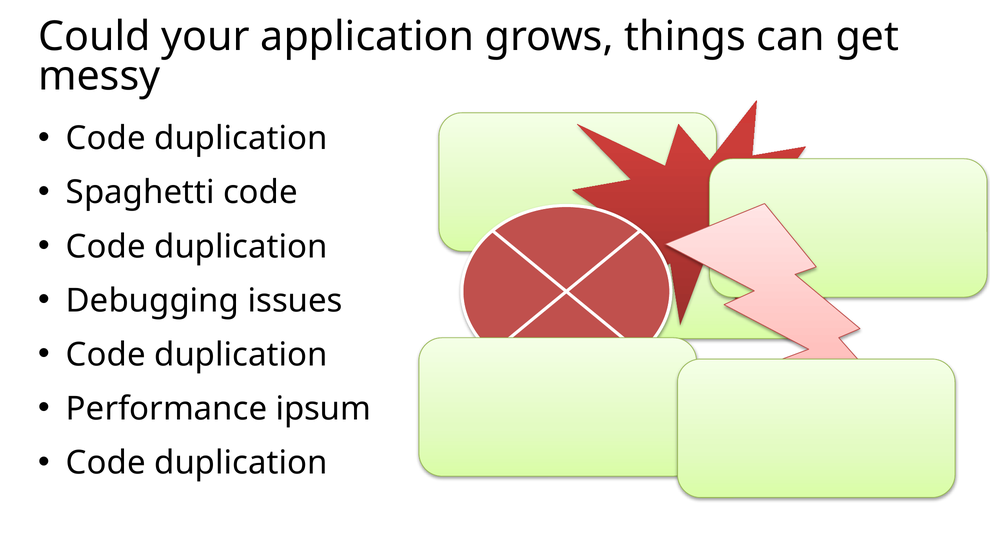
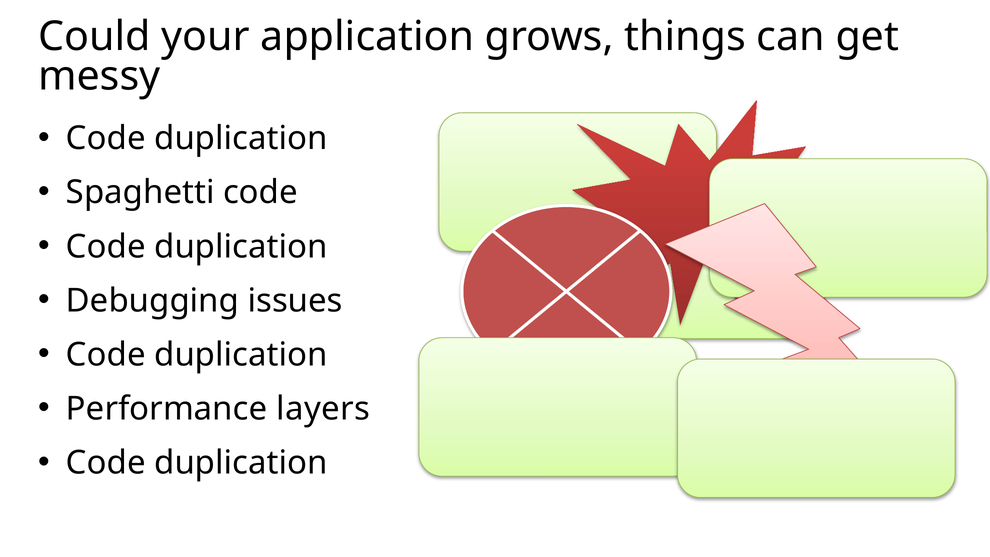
ipsum: ipsum -> layers (323, 409)
